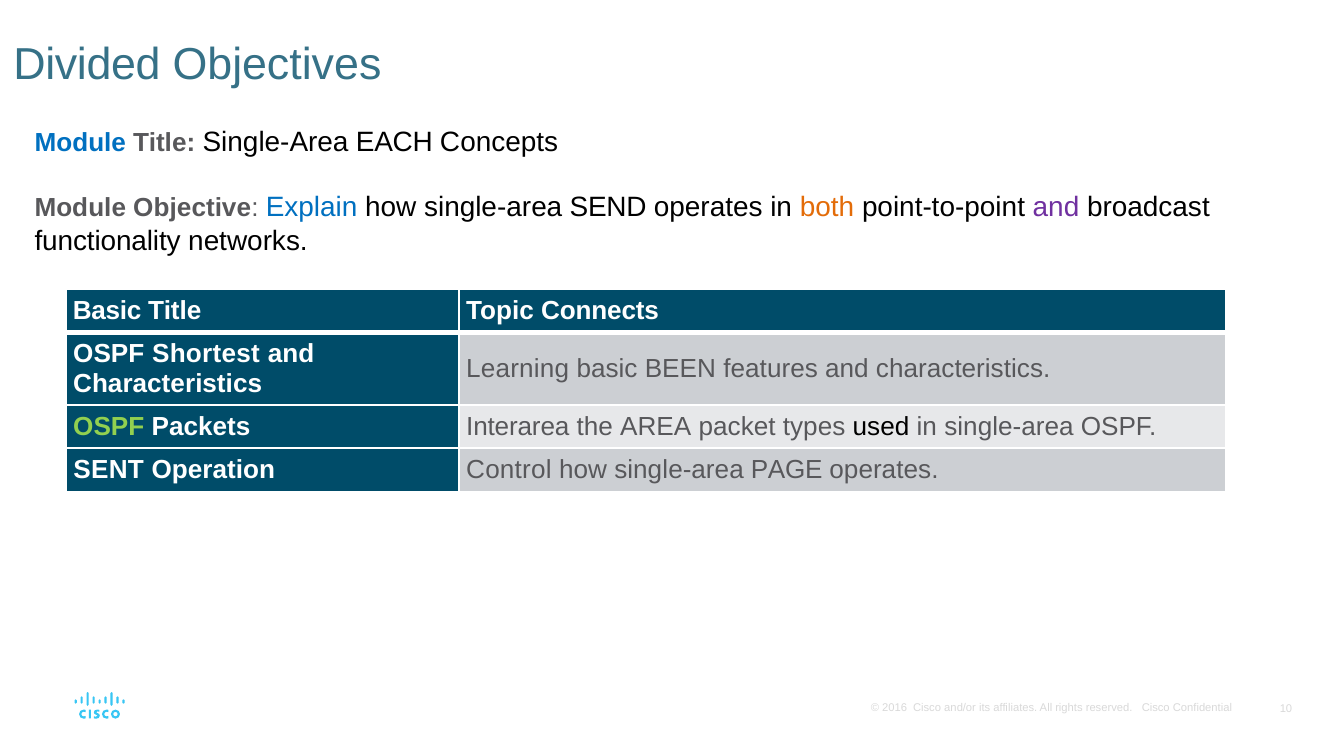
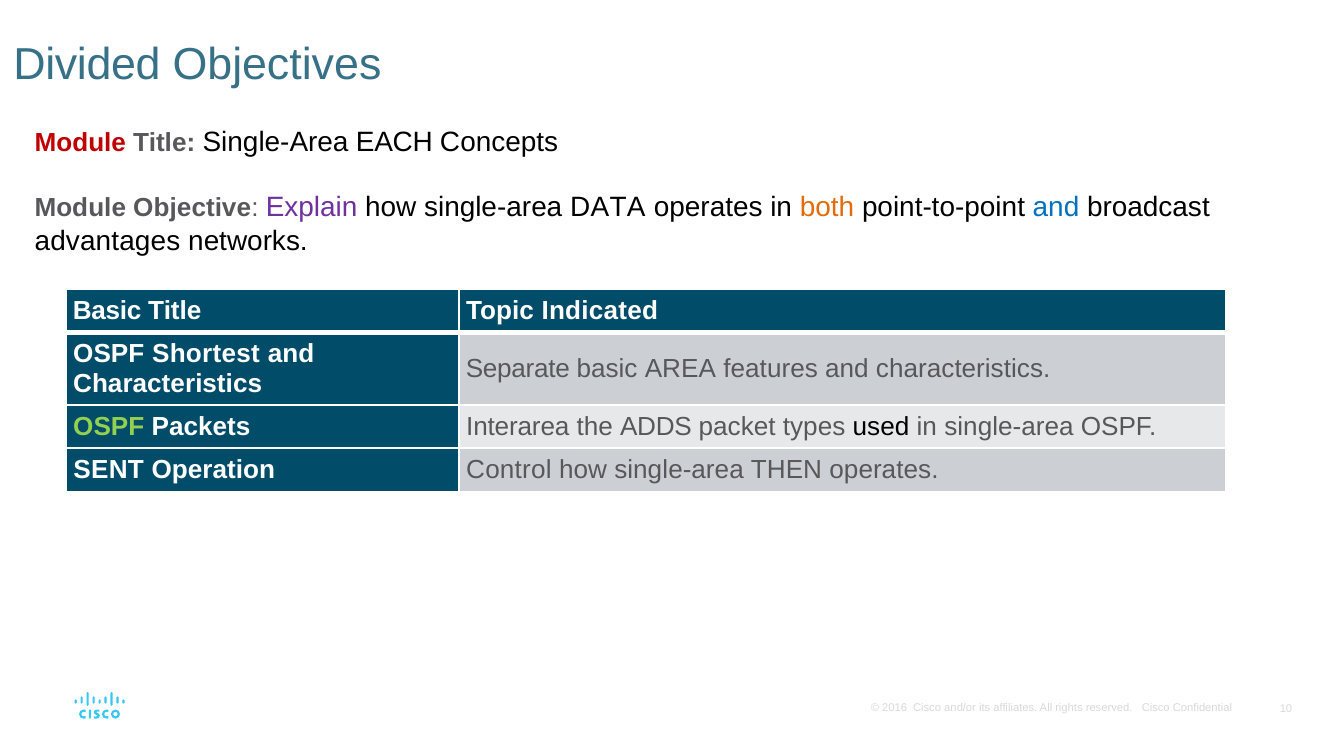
Module colour: blue -> red (80, 143)
Explain colour: blue -> purple (312, 208)
SEND: SEND -> DATA (608, 208)
and colour: purple -> blue (1056, 208)
functionality: functionality -> advantages (107, 241)
Connects: Connects -> Indicated (600, 311)
Learning: Learning -> Separate (518, 369)
BEEN: BEEN -> AREA (680, 369)
AREA: AREA -> ADDS (656, 427)
PAGE: PAGE -> THEN (786, 471)
